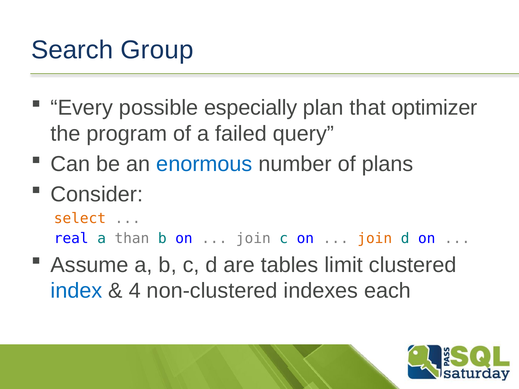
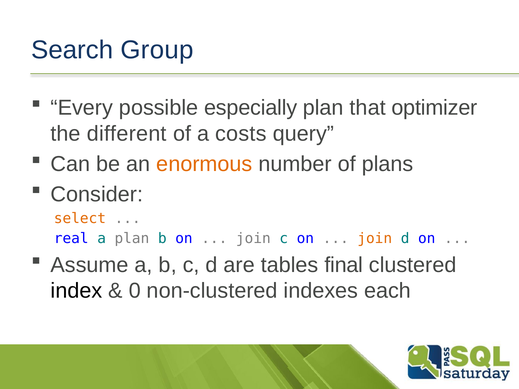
program: program -> different (127, 134)
failed: failed -> costs (241, 134)
enormous colour: blue -> orange (204, 164)
a than: than -> plan (132, 239)
limit: limit -> final (344, 265)
index colour: blue -> black (76, 291)
4: 4 -> 0 (135, 291)
